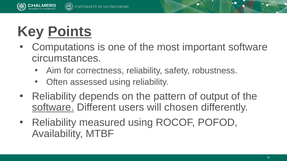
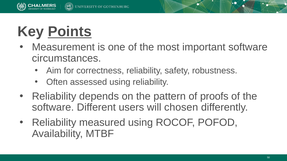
Computations: Computations -> Measurement (63, 47)
output: output -> proofs (214, 96)
software underline: present -> none (53, 108)
